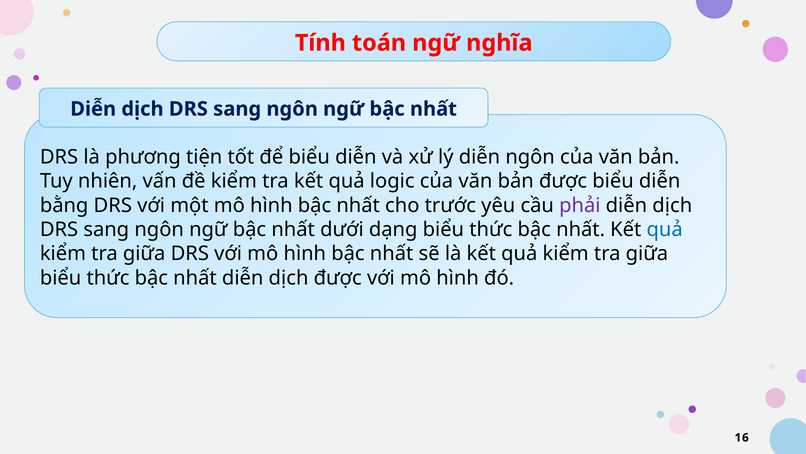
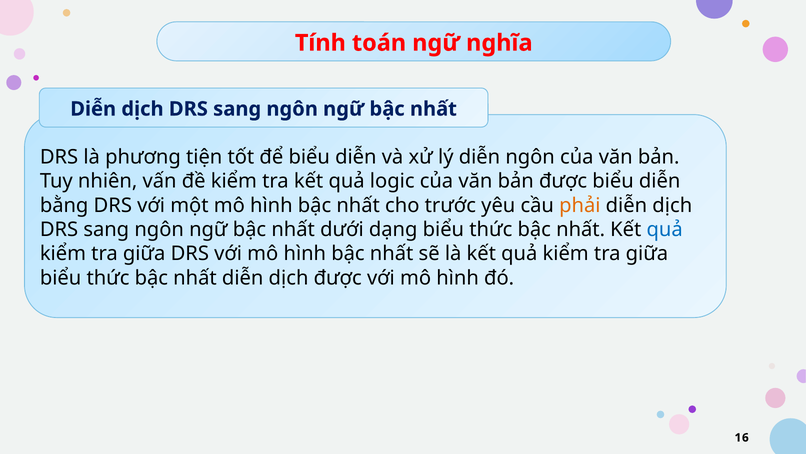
phải colour: purple -> orange (580, 205)
